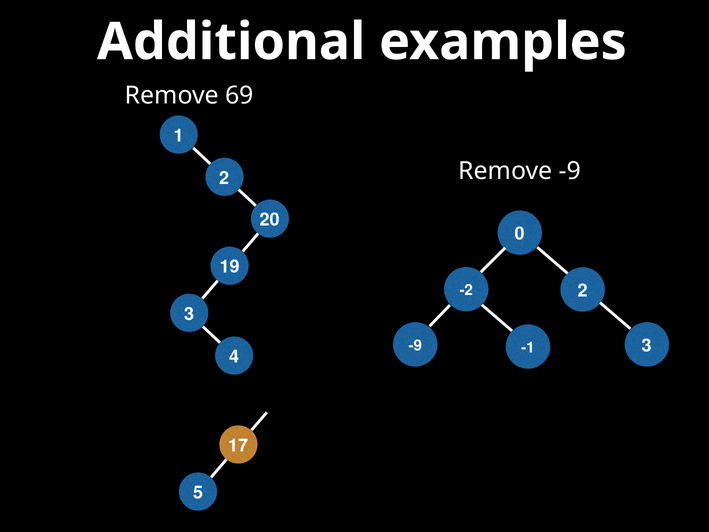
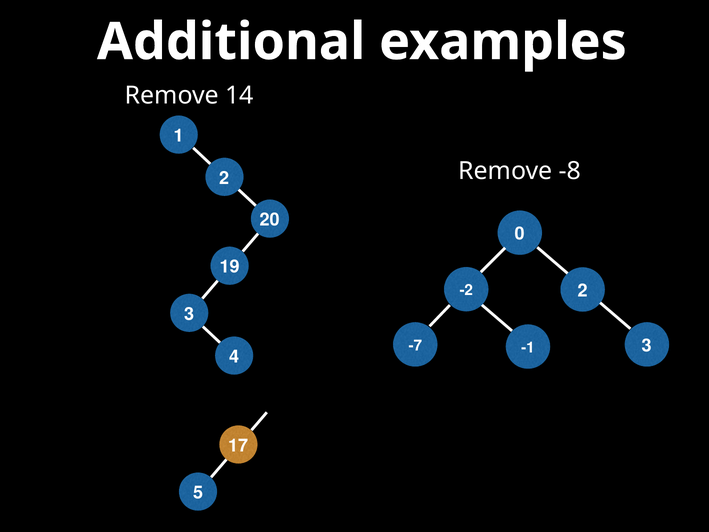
69: 69 -> 14 (239, 95)
Remove -9: -9 -> -8 (570, 171)
-9: -9 -> -7 (415, 345)
